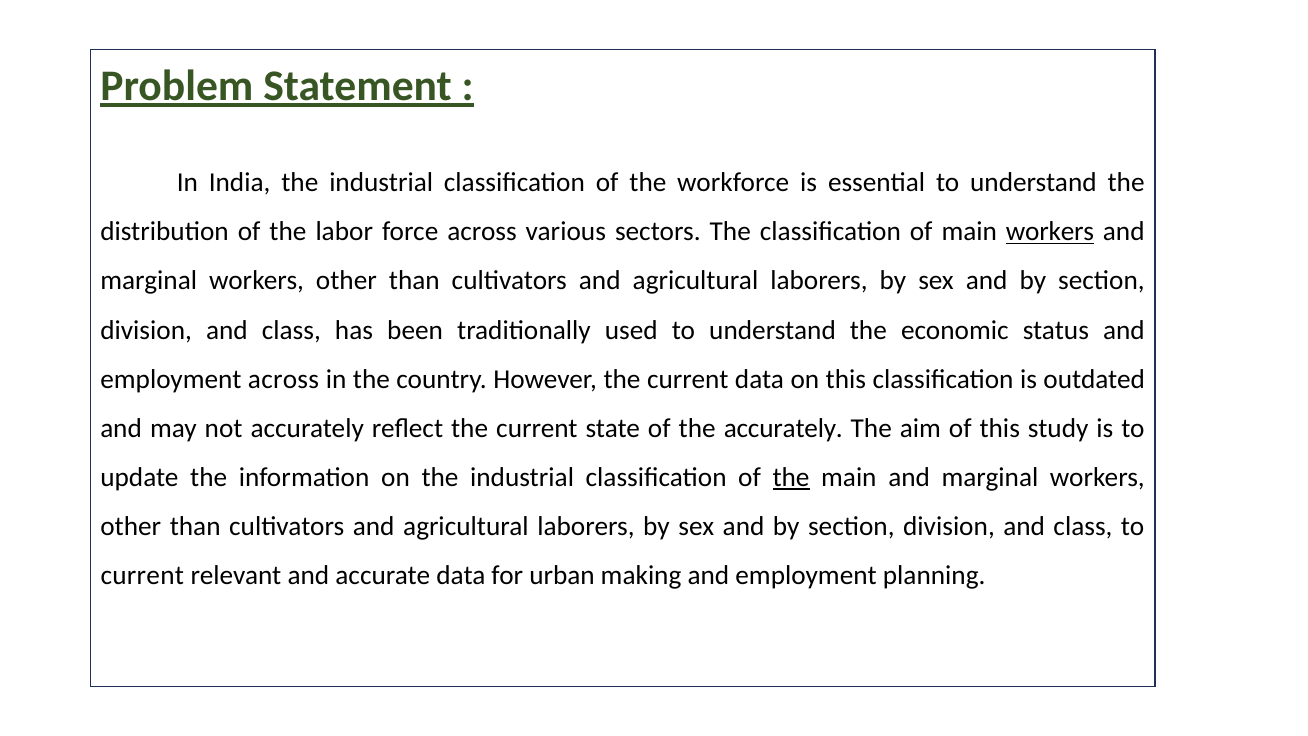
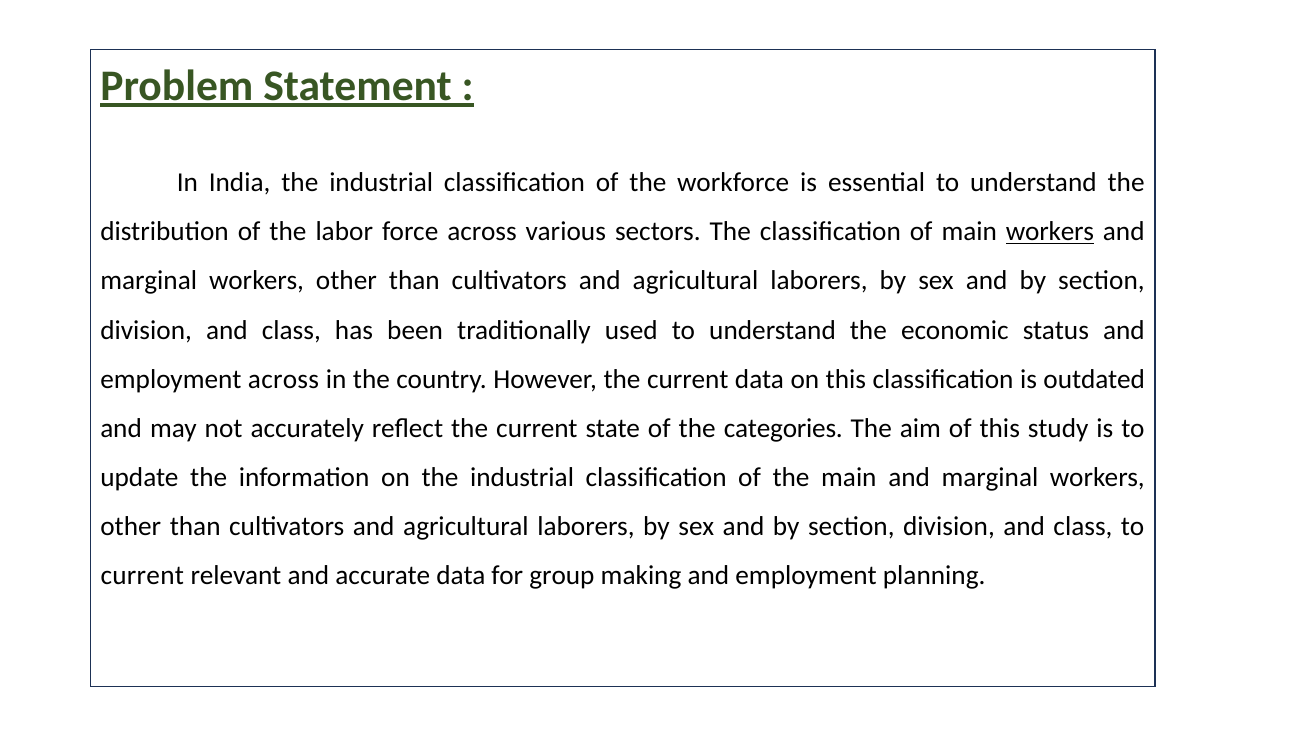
the accurately: accurately -> categories (783, 428)
the underline: present -> none (791, 477)
urban: urban -> group (562, 575)
